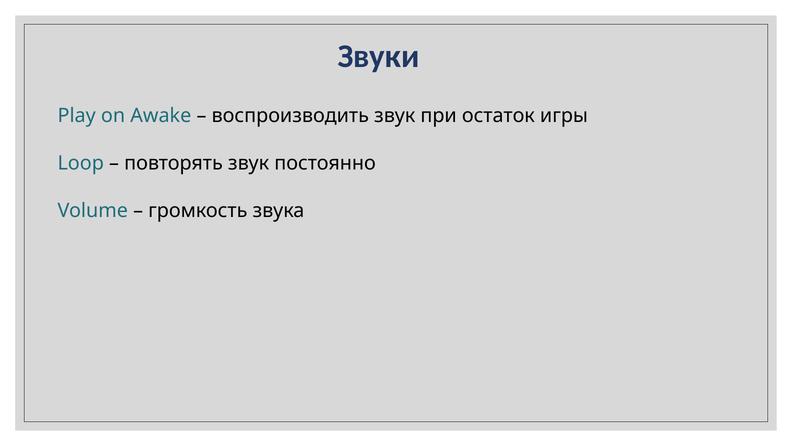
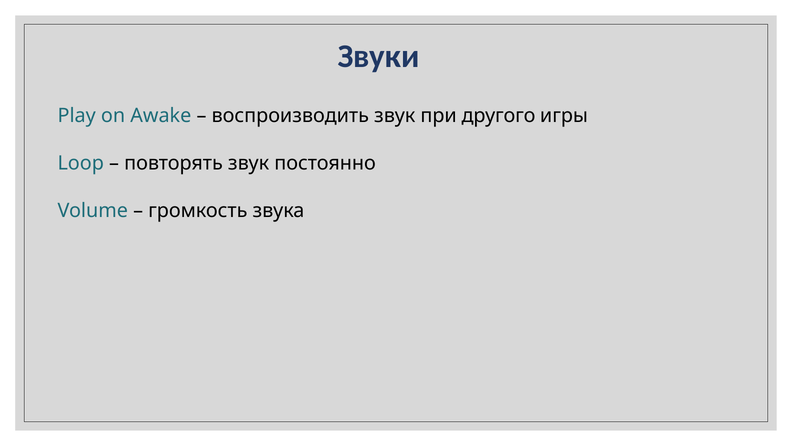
остаток: остаток -> другого (498, 115)
